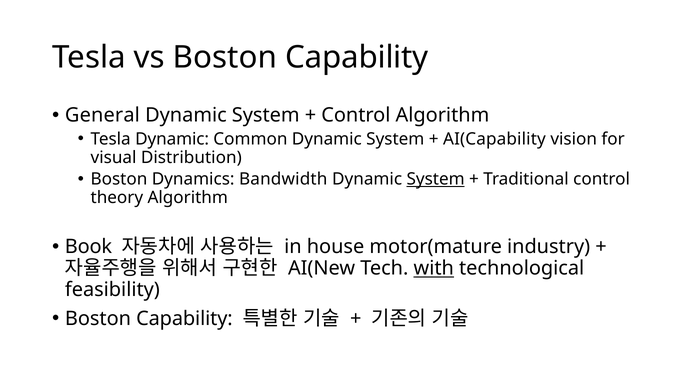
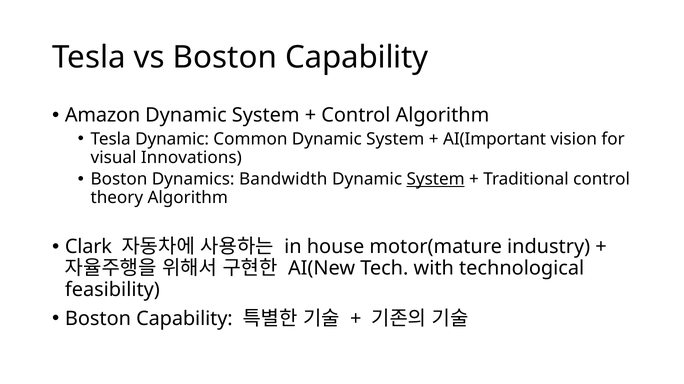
General: General -> Amazon (103, 116)
AI(Capability: AI(Capability -> AI(Important (495, 139)
Distribution: Distribution -> Innovations (191, 158)
Book: Book -> Clark (88, 247)
with underline: present -> none (434, 269)
